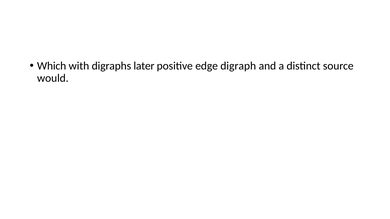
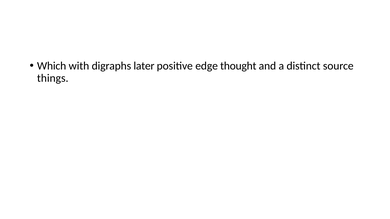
digraph: digraph -> thought (238, 66)
would: would -> things (53, 78)
